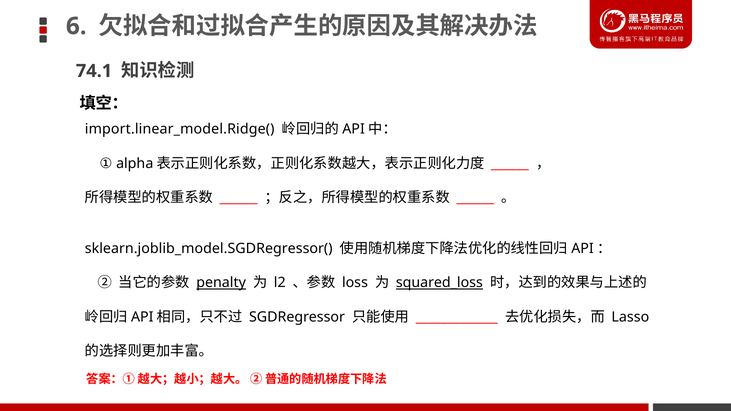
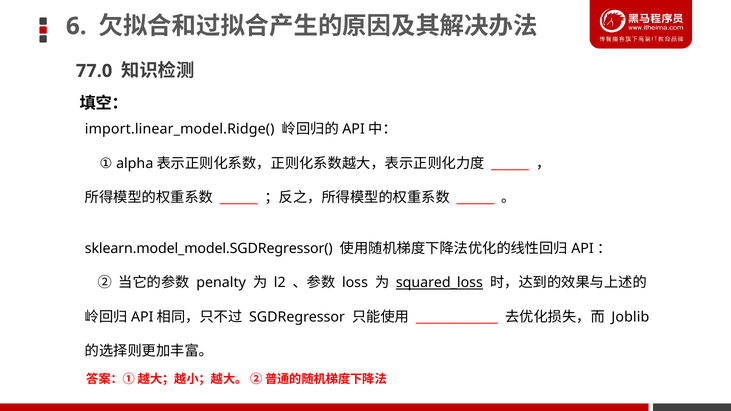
74.1: 74.1 -> 77.0 (94, 71)
sklearn.joblib_model.SGDRegressor(: sklearn.joblib_model.SGDRegressor( -> sklearn.model_model.SGDRegressor( (209, 249)
penalty underline: present -> none (221, 283)
Lasso: Lasso -> Joblib (630, 317)
